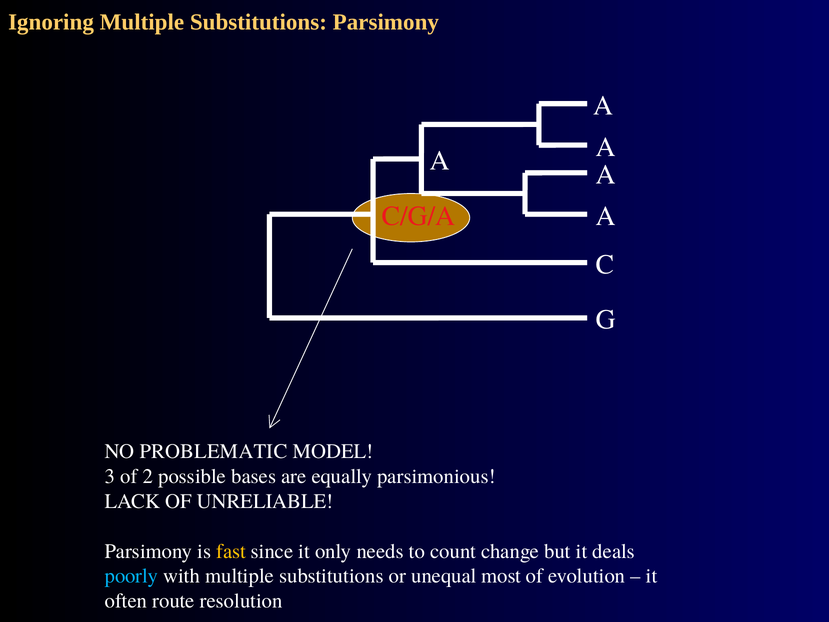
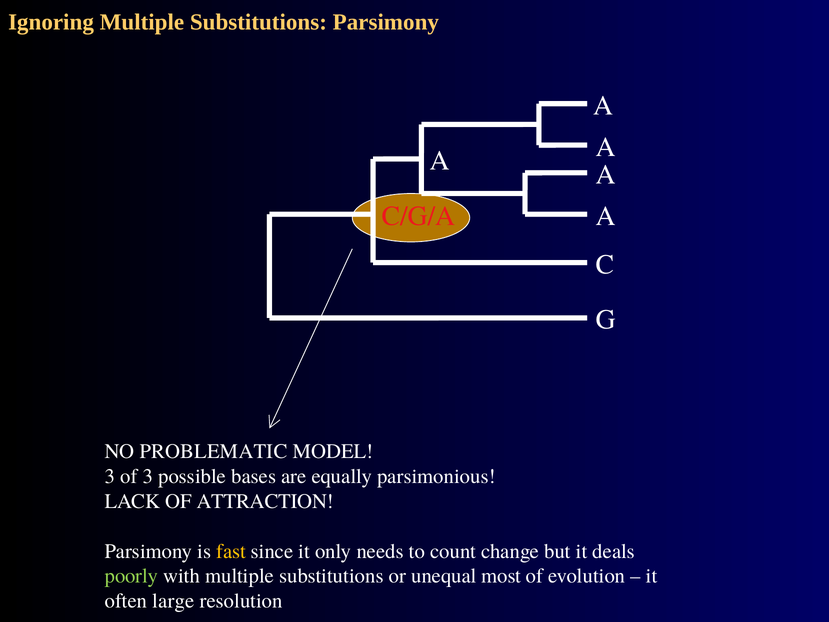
of 2: 2 -> 3 (148, 476)
UNRELIABLE: UNRELIABLE -> ATTRACTION (265, 501)
poorly colour: light blue -> light green (131, 576)
route: route -> large (173, 601)
